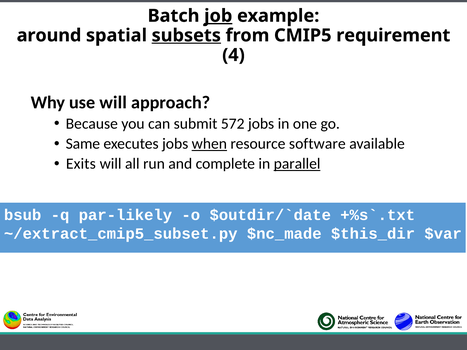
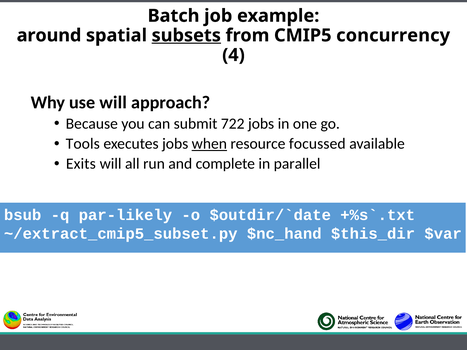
job underline: present -> none (218, 16)
requirement: requirement -> concurrency (393, 35)
572: 572 -> 722 (233, 124)
Same: Same -> Tools (83, 144)
software: software -> focussed (317, 144)
parallel underline: present -> none (297, 164)
$nc_made: $nc_made -> $nc_hand (284, 234)
